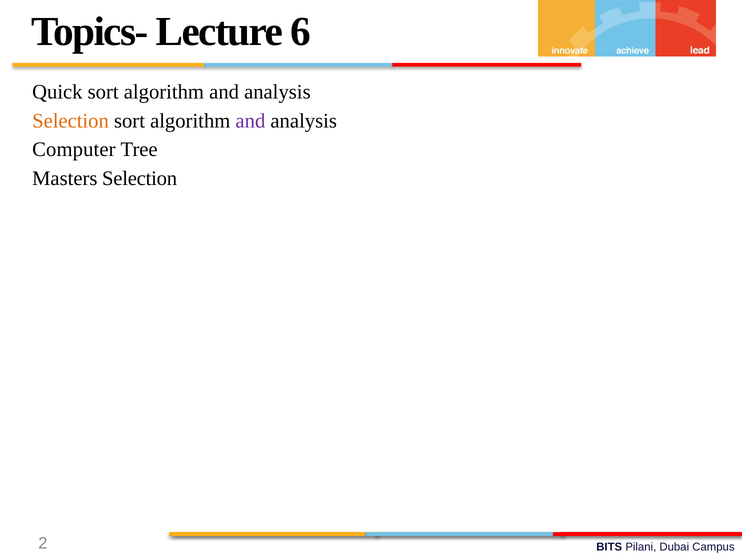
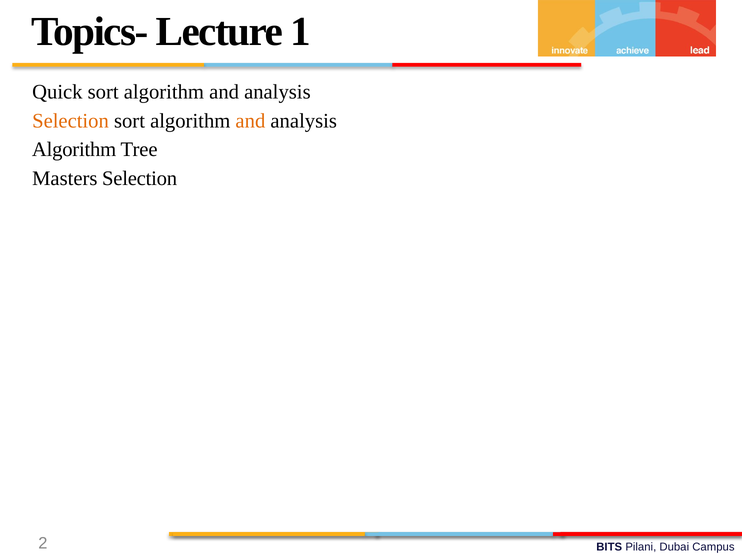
6: 6 -> 1 (300, 32)
and colour: purple -> orange (250, 121)
Computer: Computer -> Algorithm (74, 149)
